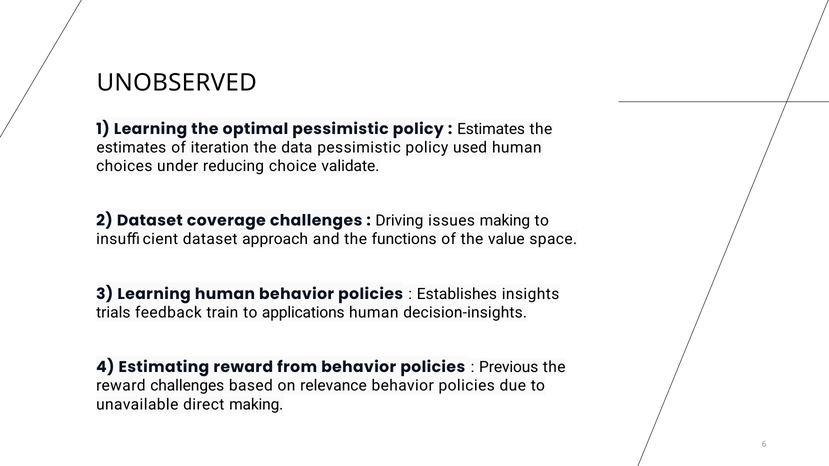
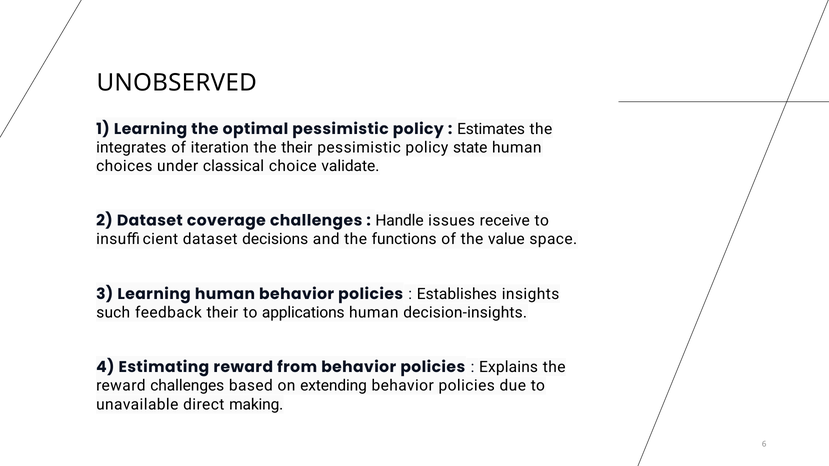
estimates: estimates -> integrates (131, 148)
the data: data -> their (297, 148)
used: used -> state (470, 148)
reducing: reducing -> classical (234, 166)
Driving: Driving -> Handle (400, 221)
issues making: making -> receive (505, 221)
approach: approach -> decisions (275, 240)
trials: trials -> such (113, 313)
feedback train: train -> their (222, 313)
Previous: Previous -> Explains (509, 367)
relevance: relevance -> extending (334, 386)
